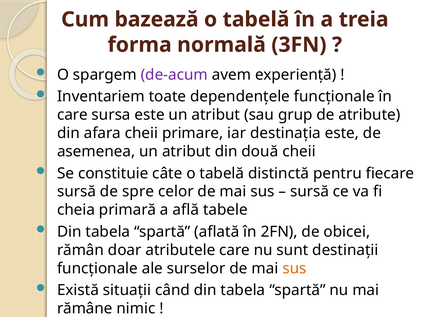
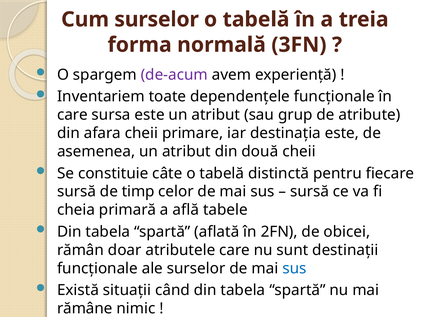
Cum bazează: bazează -> surselor (157, 19)
spre: spre -> timp (138, 192)
sus colour: orange -> blue (294, 269)
